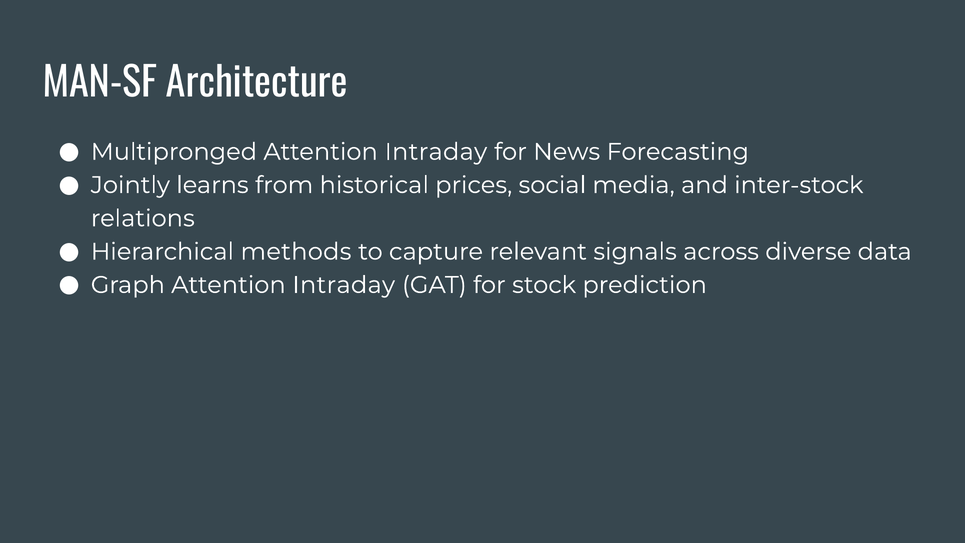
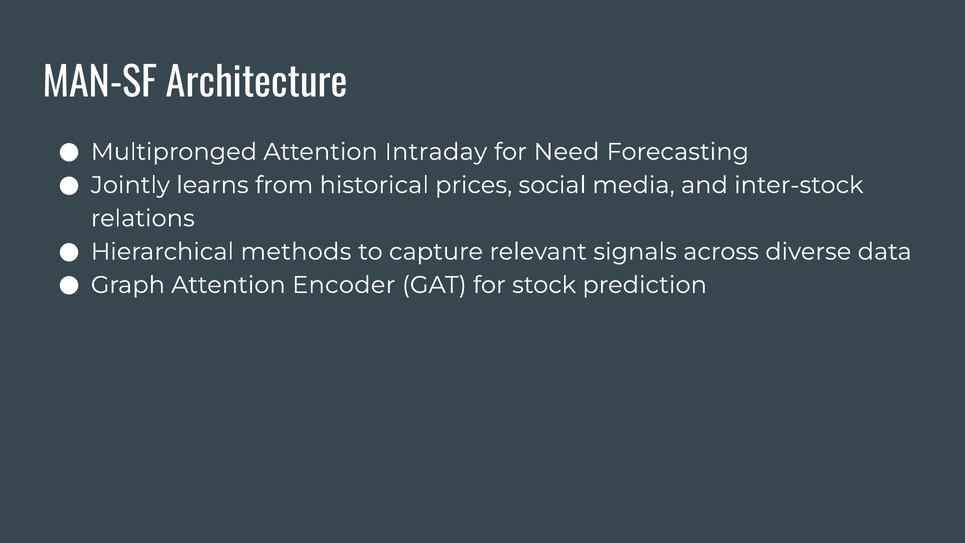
News: News -> Need (567, 152)
Graph Attention Intraday: Intraday -> Encoder (344, 285)
